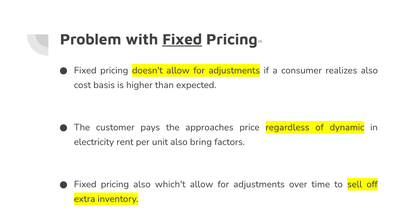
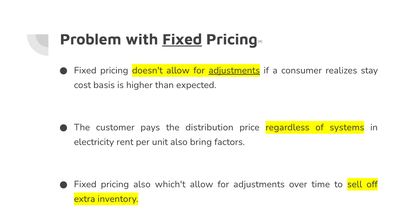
adjustments underline: none -> present (234, 70)
realizes also: also -> stay (369, 70)
approaches: approaches -> distribution (209, 127)
dynamic: dynamic -> systems (347, 127)
